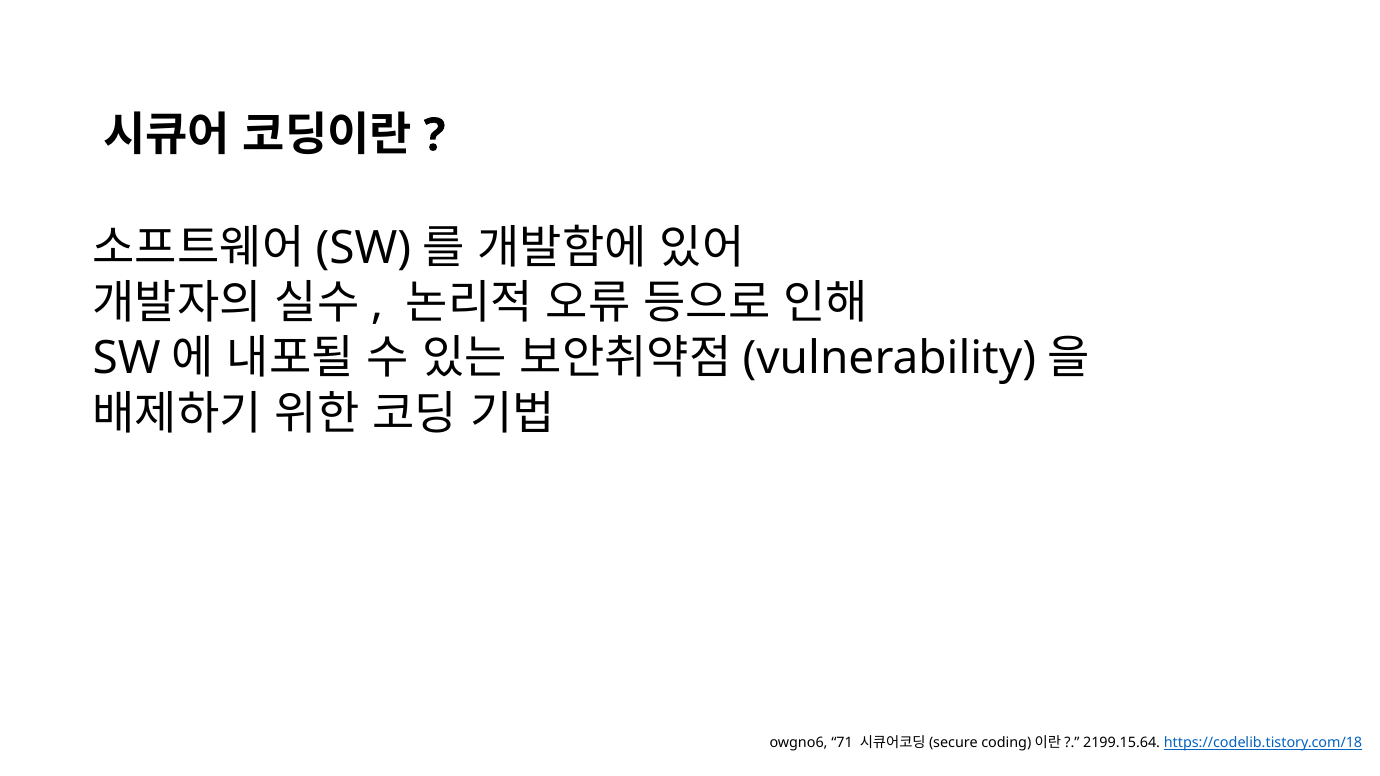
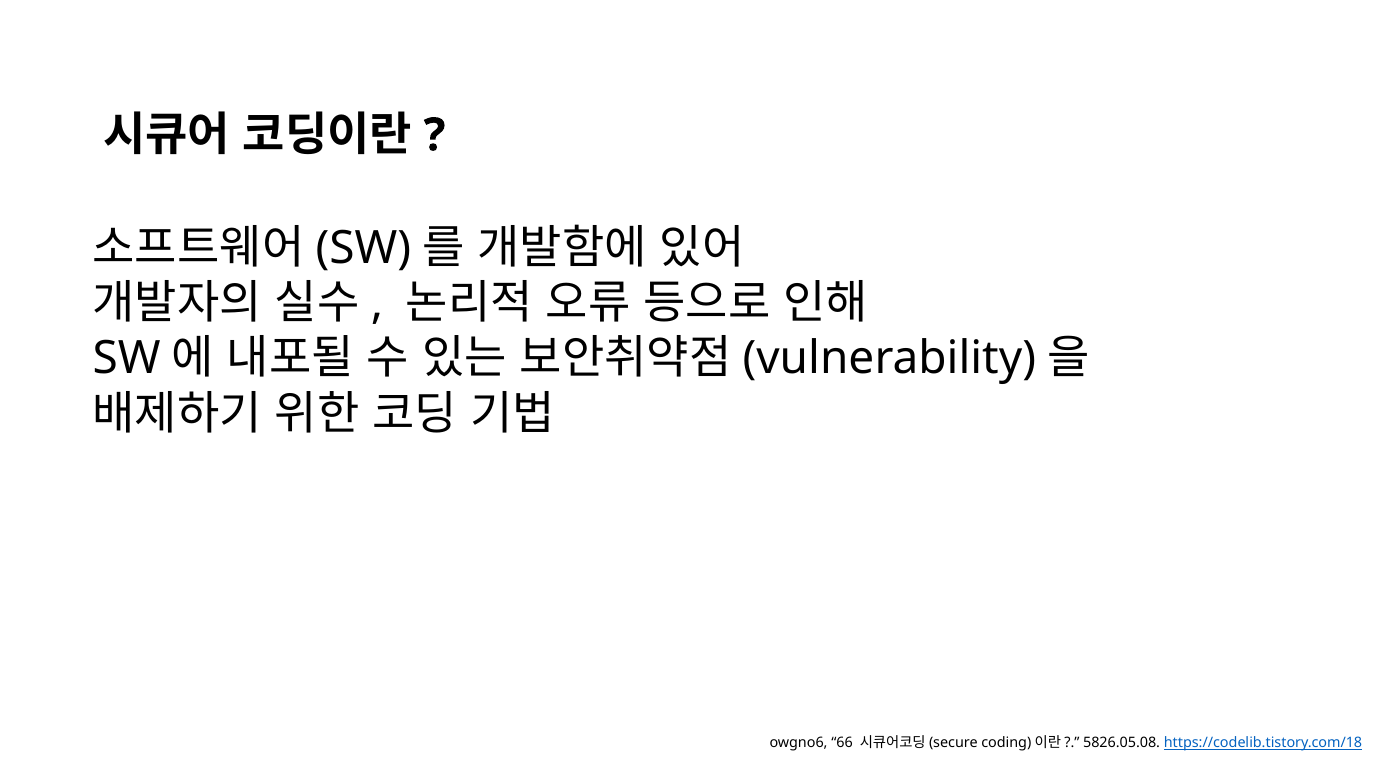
71: 71 -> 66 (842, 743)
2199.15.64: 2199.15.64 -> 5826.05.08 (1122, 743)
